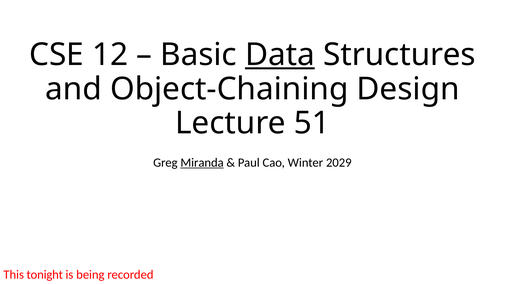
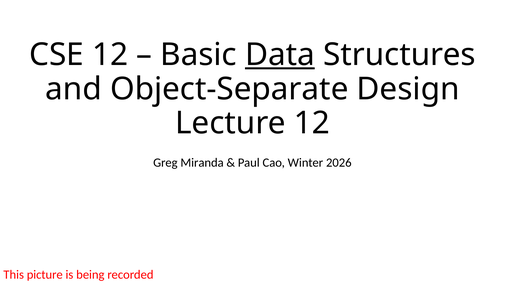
Object-Chaining: Object-Chaining -> Object-Separate (229, 89)
Lecture 51: 51 -> 12 (312, 123)
Miranda underline: present -> none (202, 163)
2029: 2029 -> 2026 (339, 163)
tonight: tonight -> picture (45, 275)
